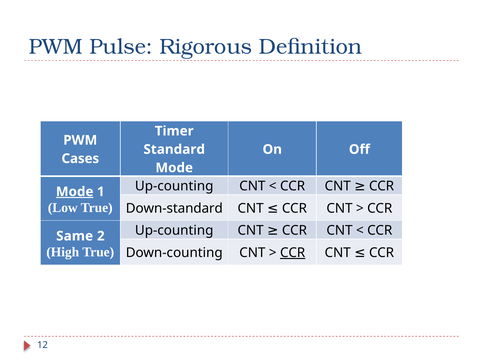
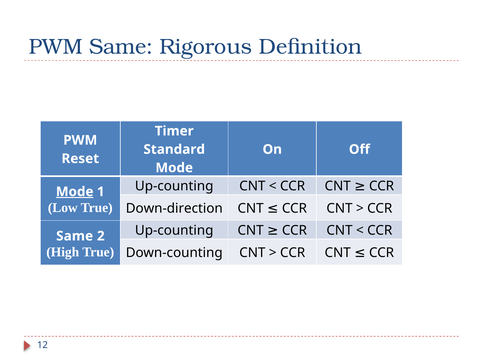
PWM Pulse: Pulse -> Same (121, 47)
Cases: Cases -> Reset (80, 158)
Down-standard: Down-standard -> Down-direction (174, 208)
CCR underline: present -> none (293, 252)
